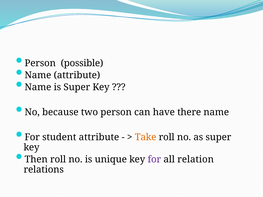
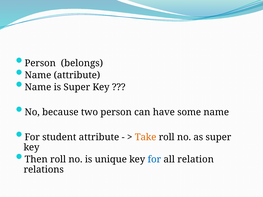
possible: possible -> belongs (82, 63)
there: there -> some (189, 112)
for colour: purple -> blue (154, 159)
